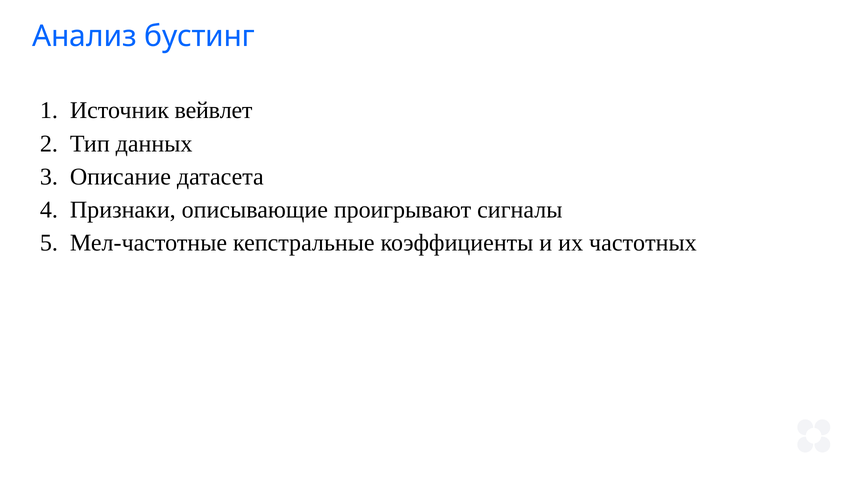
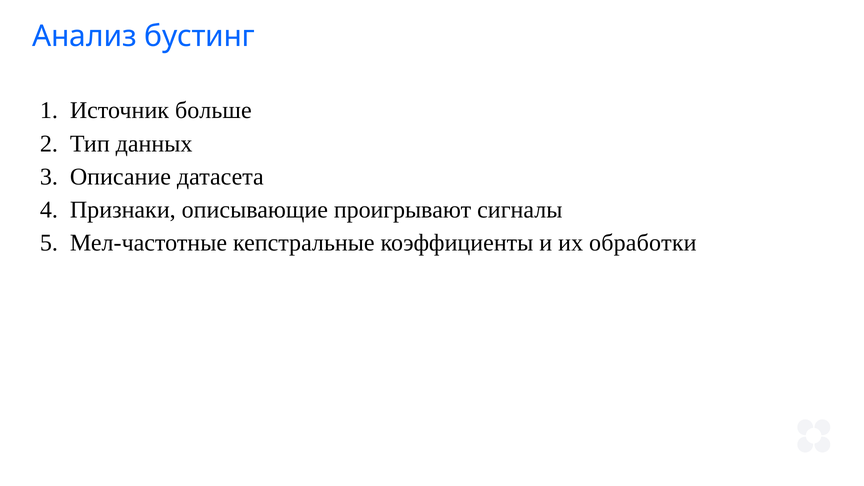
вейвлет: вейвлет -> больше (213, 111)
частотных: частотных -> обработки (643, 243)
